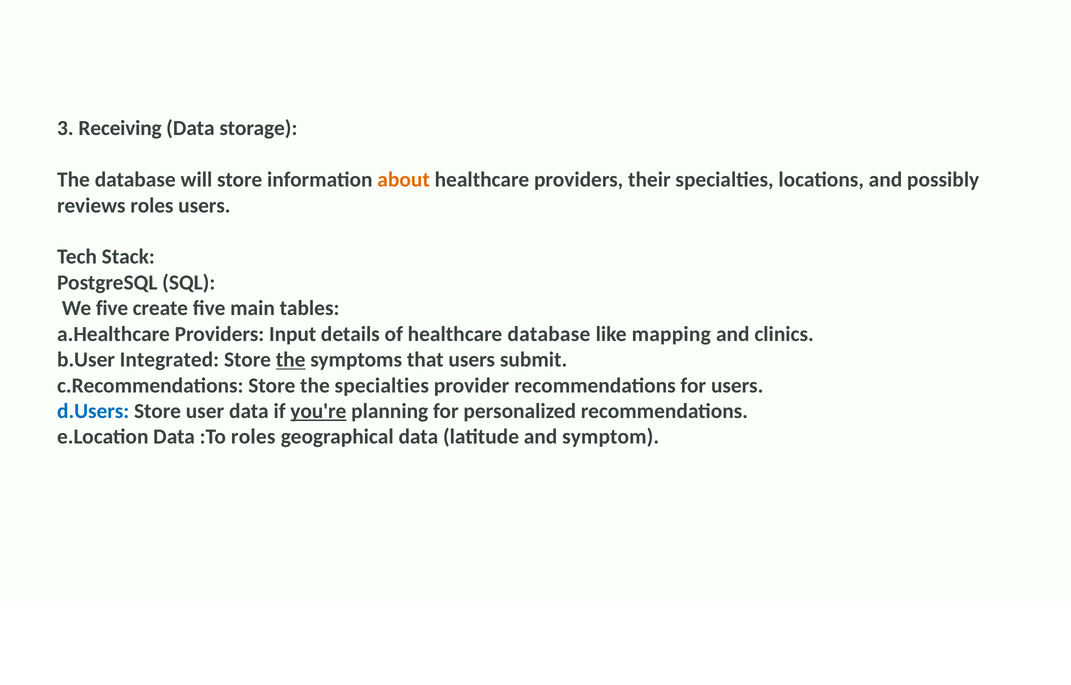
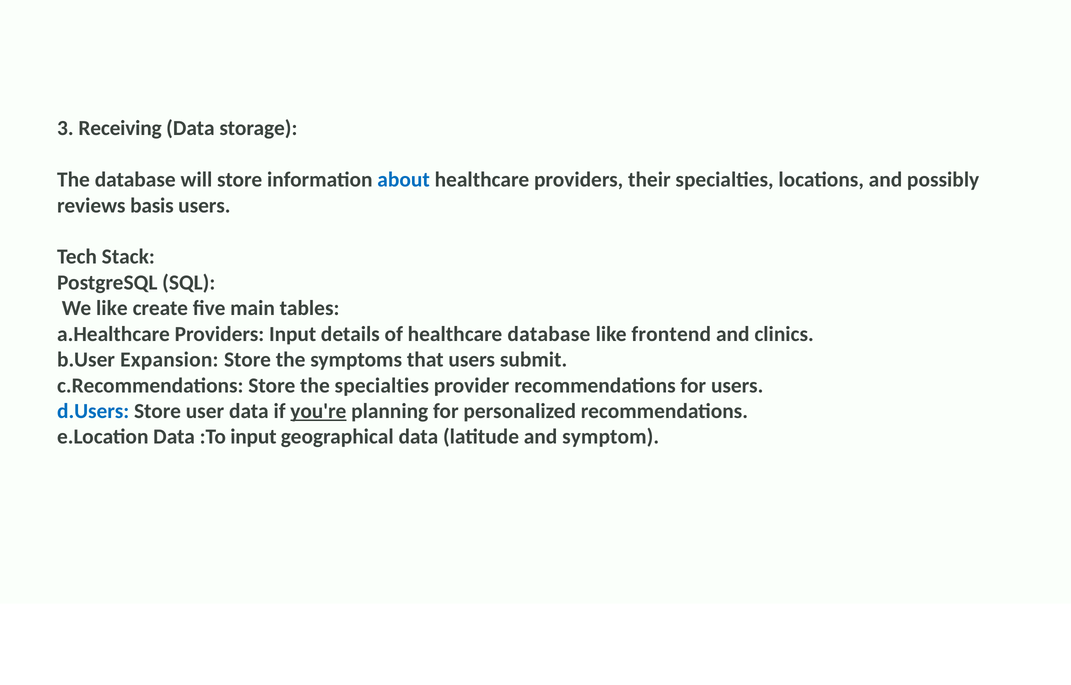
about colour: orange -> blue (404, 180)
reviews roles: roles -> basis (152, 205)
We five: five -> like (112, 308)
mapping: mapping -> frontend (671, 334)
Integrated: Integrated -> Expansion (169, 360)
the underline: present -> none (291, 360)
:To roles: roles -> input (253, 437)
